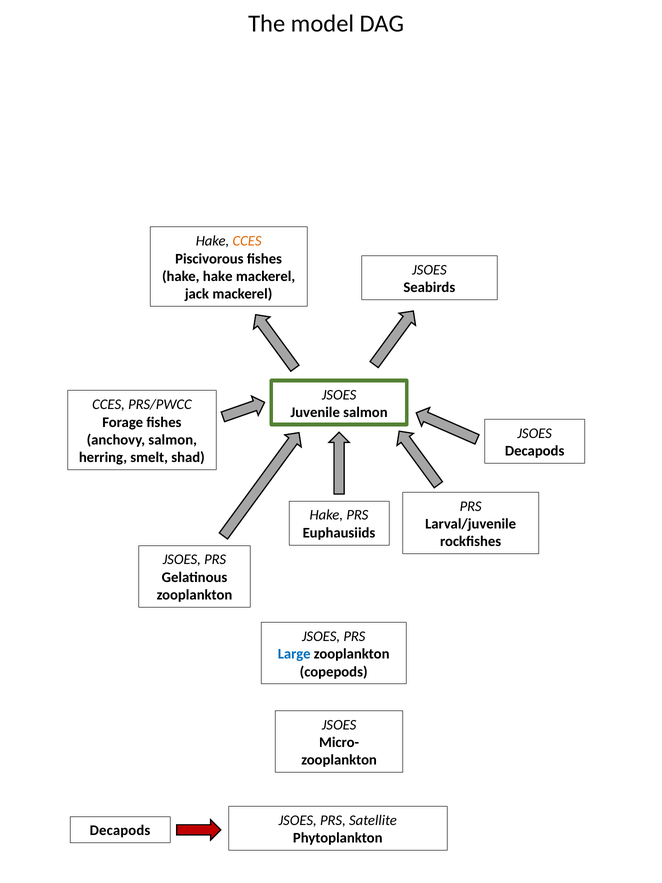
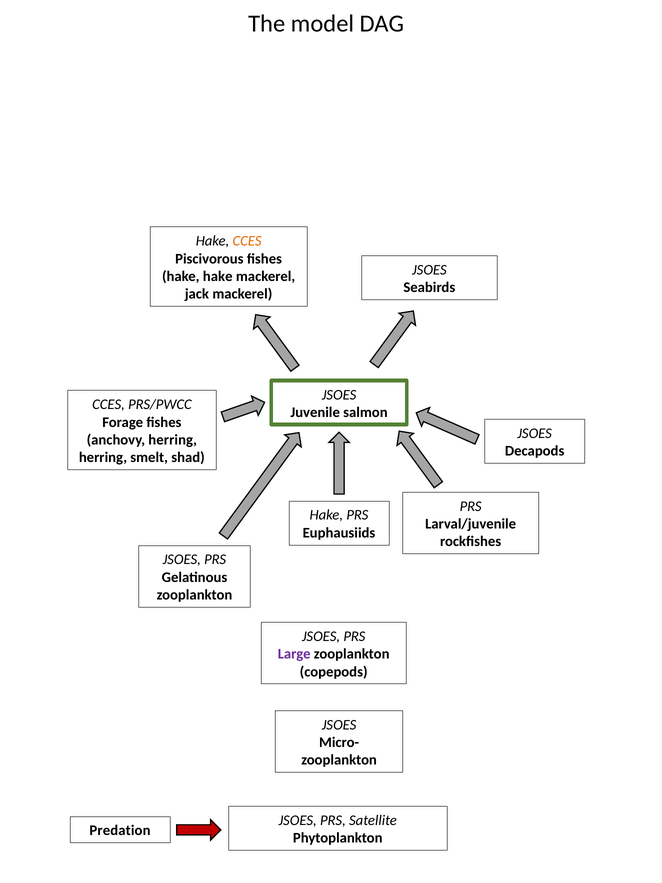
anchovy salmon: salmon -> herring (173, 440)
Large colour: blue -> purple (294, 654)
Decapods: Decapods -> Predation (120, 830)
